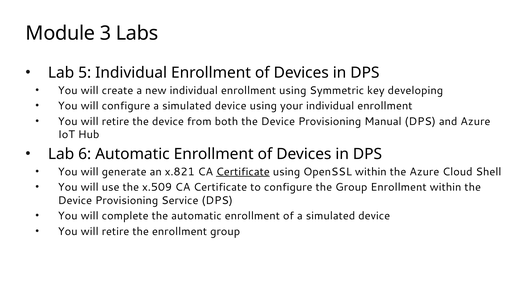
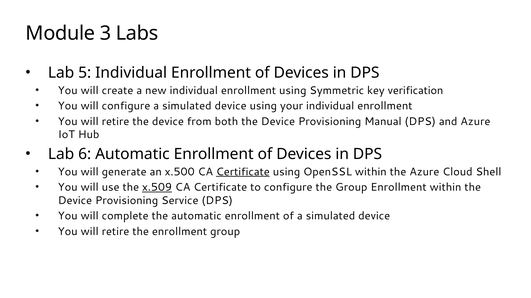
developing: developing -> verification (415, 91)
x.821: x.821 -> x.500 (180, 172)
x.509 underline: none -> present (157, 188)
